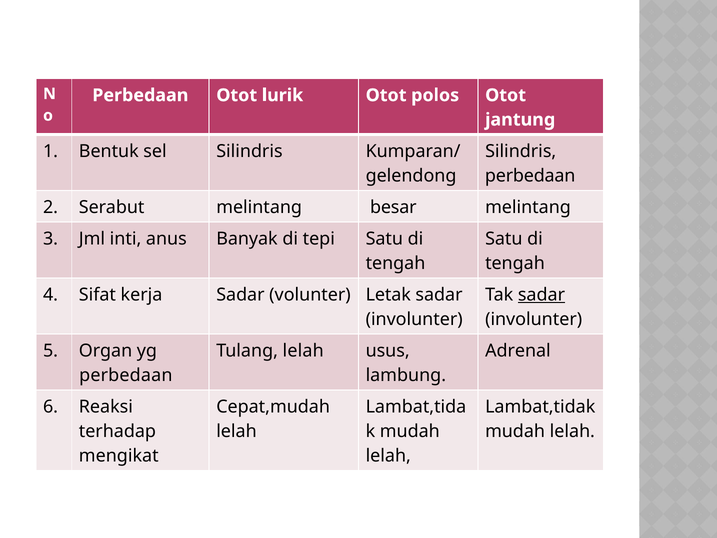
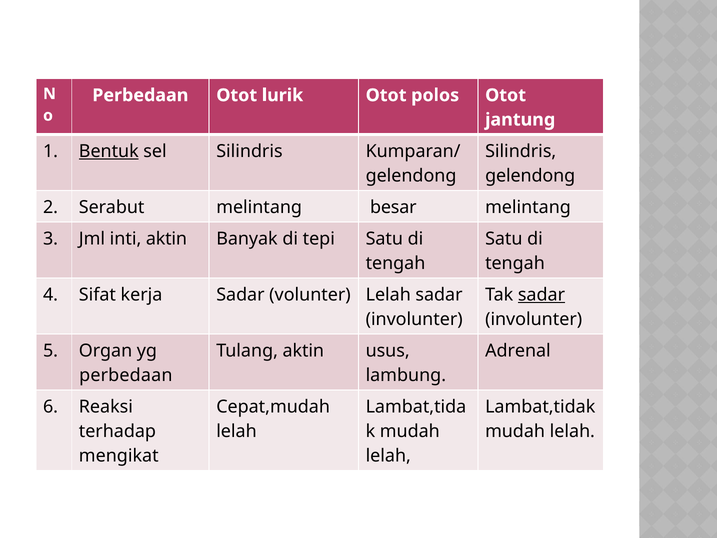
Bentuk underline: none -> present (109, 151)
perbedaan: perbedaan -> gelendong (530, 176)
inti anus: anus -> aktin (166, 239)
volunter Letak: Letak -> Lelah (388, 295)
Tulang lelah: lelah -> aktin (303, 351)
